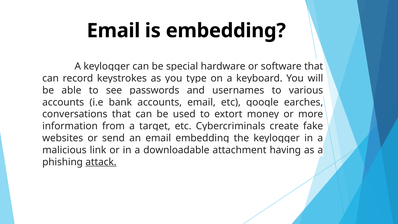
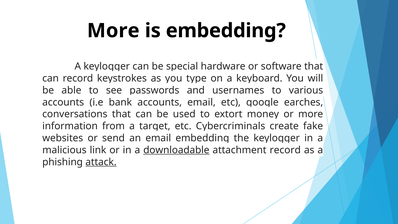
Email: Email -> More (113, 31)
downloadable underline: none -> present (176, 150)
attachment having: having -> record (285, 150)
